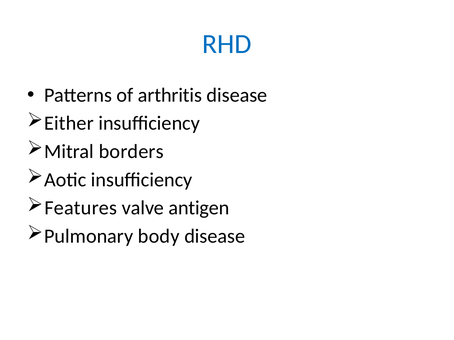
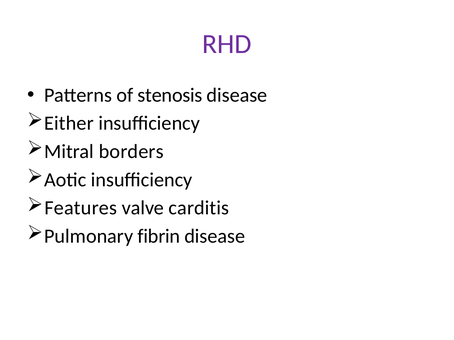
RHD colour: blue -> purple (227, 44)
arthritis: arthritis -> stenosis (170, 95)
antigen: antigen -> carditis (199, 208)
body: body -> fibrin (159, 237)
